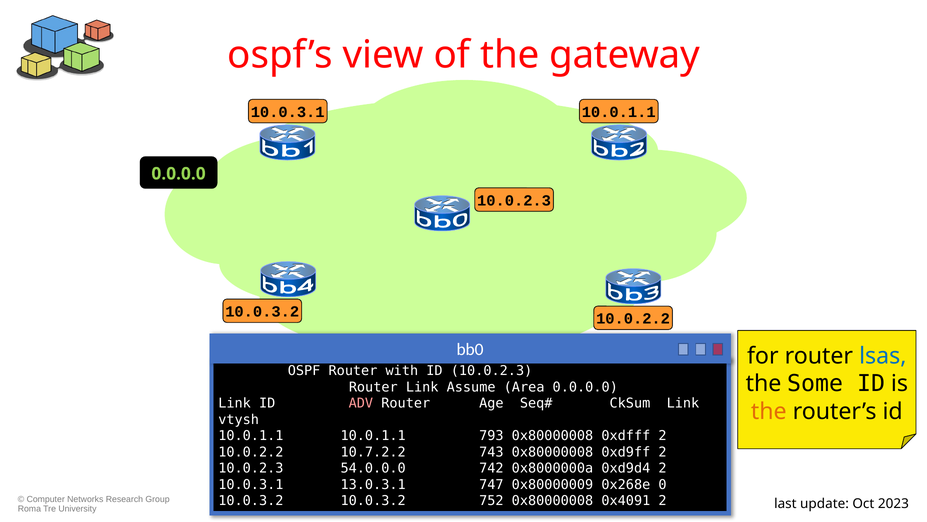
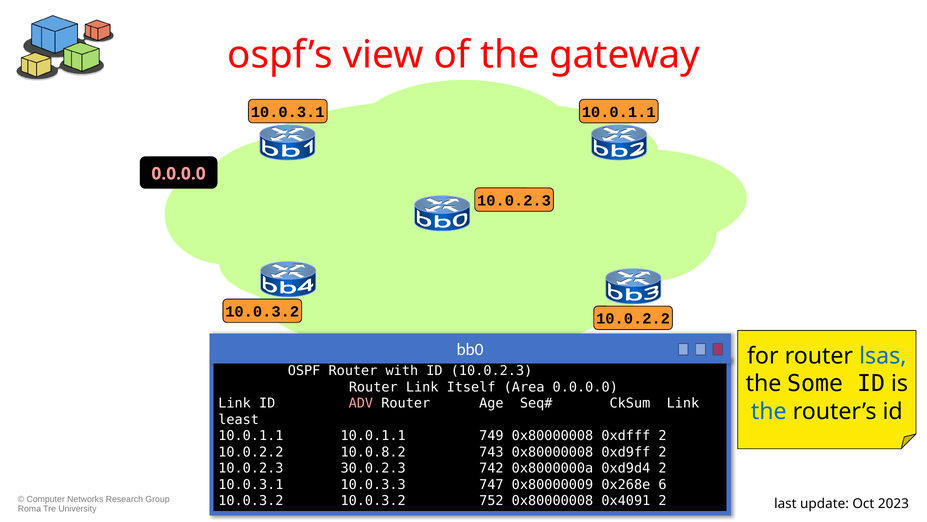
0.0.0.0 colour: light green -> pink (179, 174)
Assume: Assume -> Itself (471, 387)
the colour: orange -> blue (769, 411)
vtysh: vtysh -> least (239, 419)
793: 793 -> 749 (491, 435)
10.7.2.2: 10.7.2.2 -> 10.0.8.2 (373, 452)
54.0.0.0: 54.0.0.0 -> 30.0.2.3 (373, 468)
13.0.3.1: 13.0.3.1 -> 10.0.3.3 (373, 484)
0: 0 -> 6 (663, 484)
